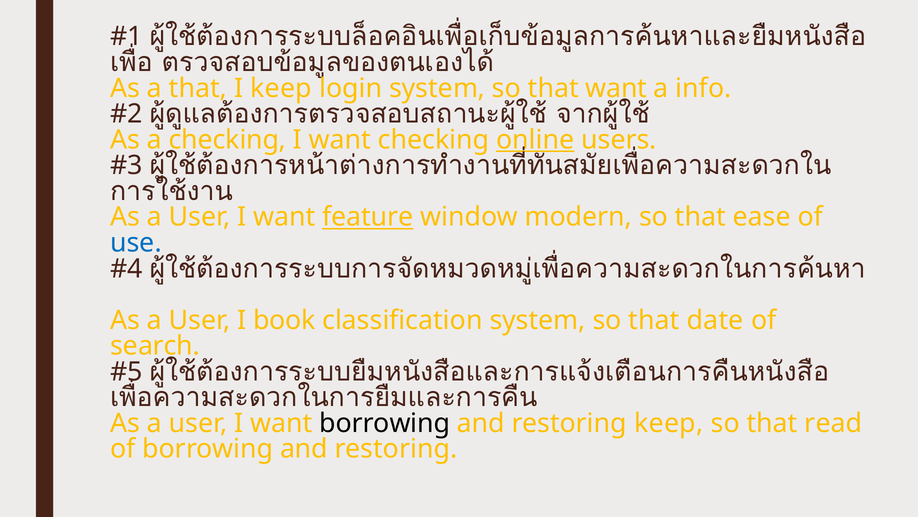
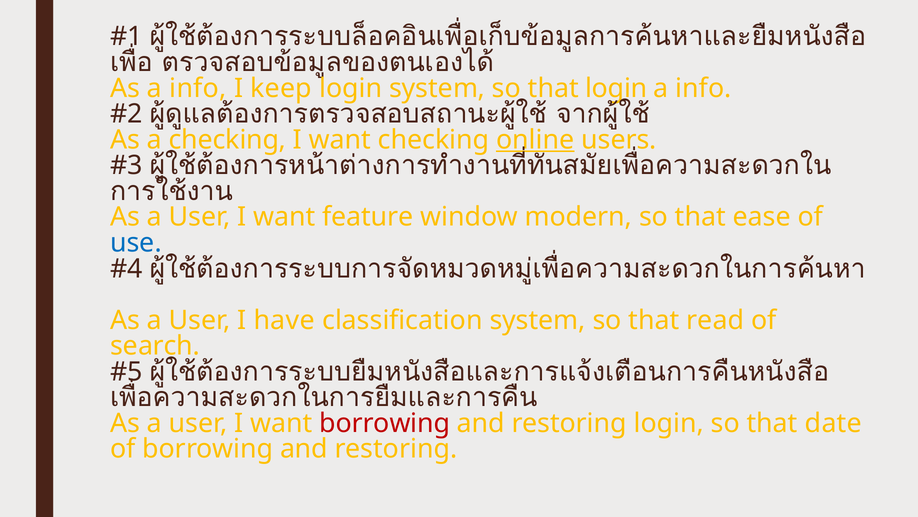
As a that: that -> info (198, 88)
that want: want -> login (616, 88)
feature underline: present -> none (368, 217)
book: book -> have (284, 320)
date: date -> read (715, 320)
borrowing colour: black -> red (385, 423)
restoring keep: keep -> login (669, 423)
read: read -> date (833, 423)
